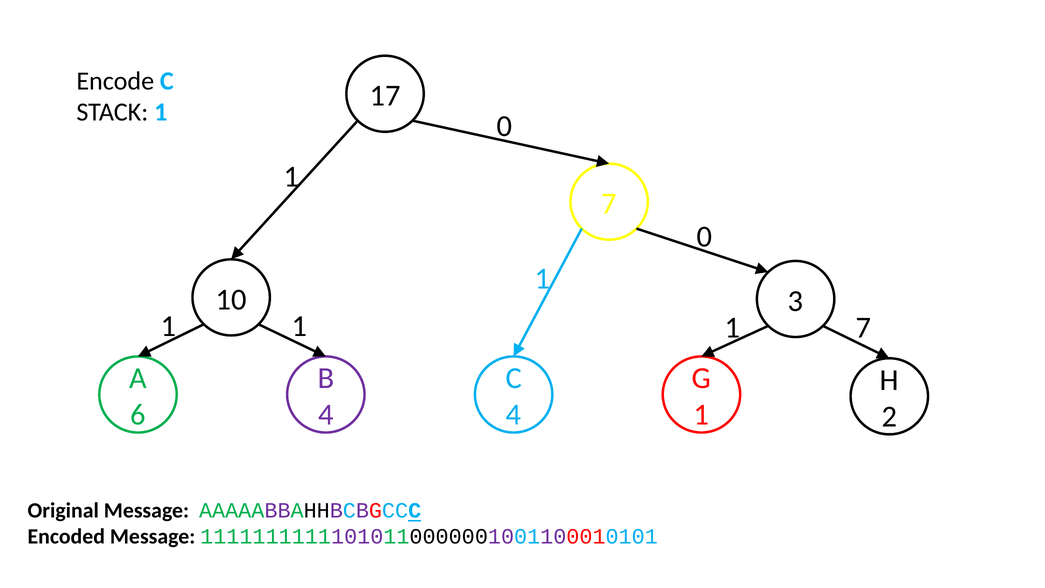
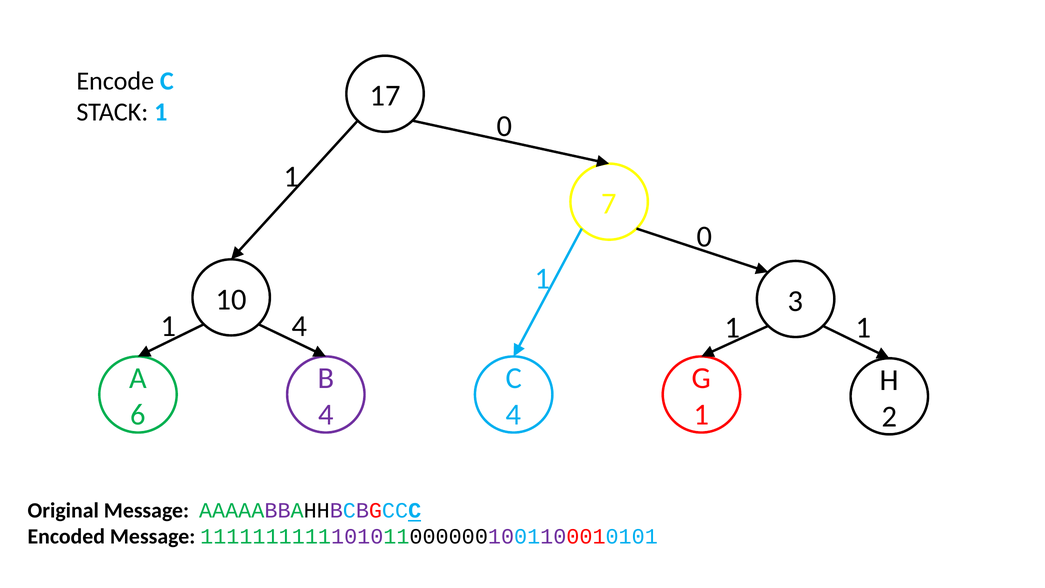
1 1: 1 -> 4 (299, 326)
1 7: 7 -> 1 (864, 328)
